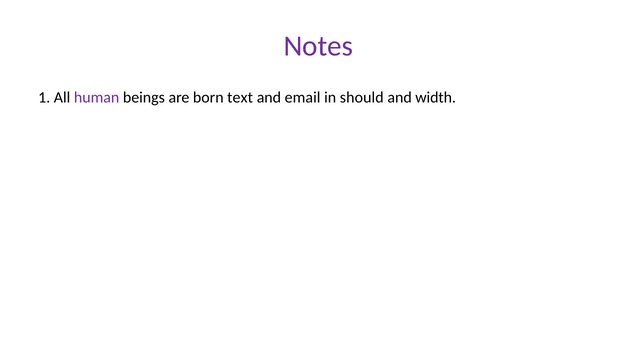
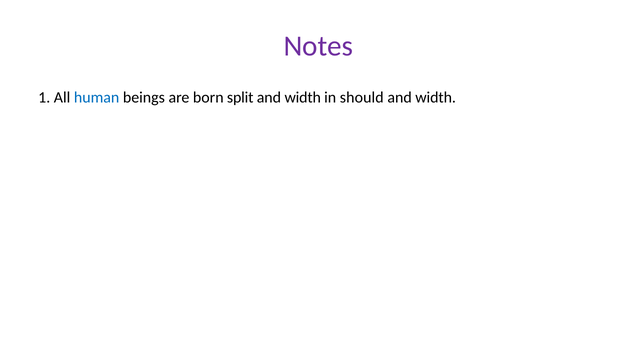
human colour: purple -> blue (97, 97)
text: text -> split (240, 97)
email: email -> width (303, 97)
